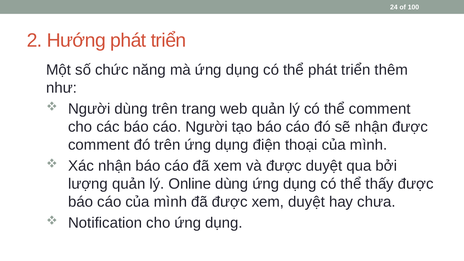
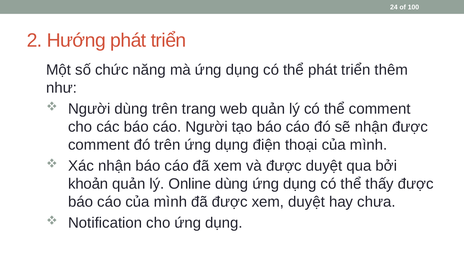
lượng: lượng -> khoản (88, 184)
